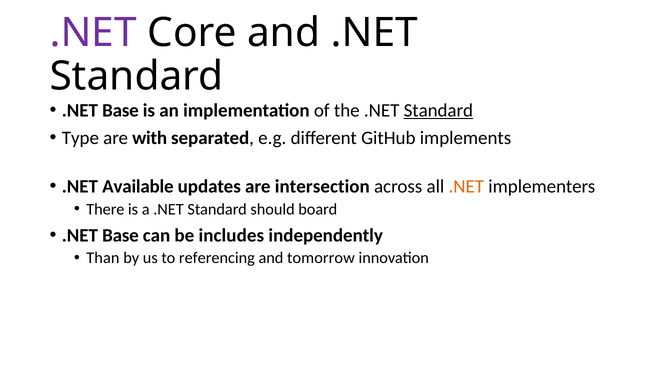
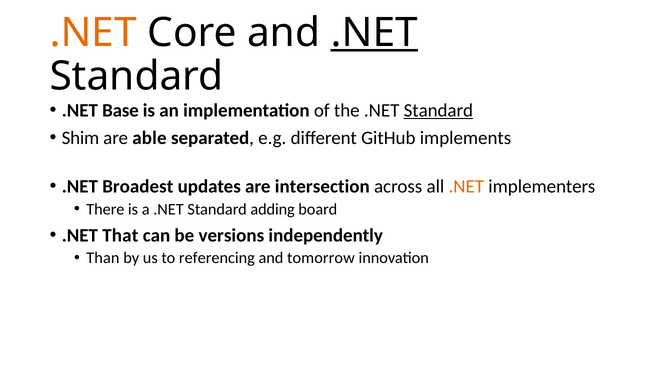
.NET colour: purple -> orange (93, 33)
.NET underline: none -> present (374, 33)
Type: Type -> Shim (80, 138)
with: with -> able (149, 138)
Available: Available -> Broadest (138, 187)
should: should -> adding (273, 209)
Base: Base -> That (120, 235)
includes: includes -> versions (231, 235)
